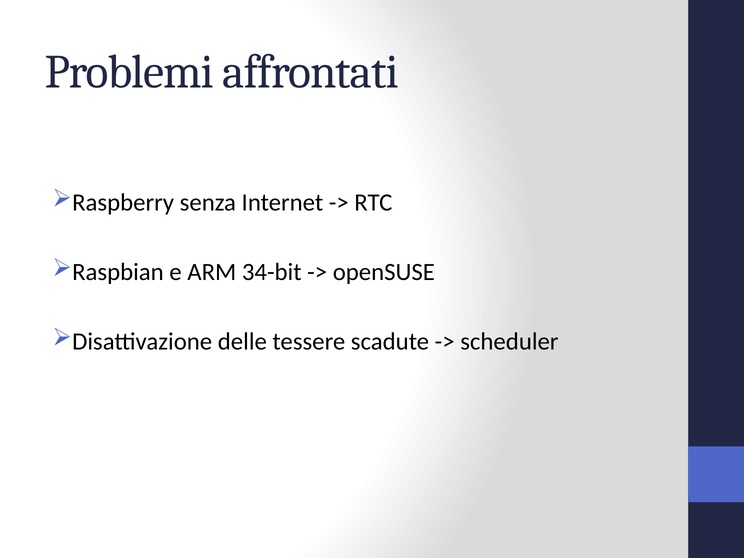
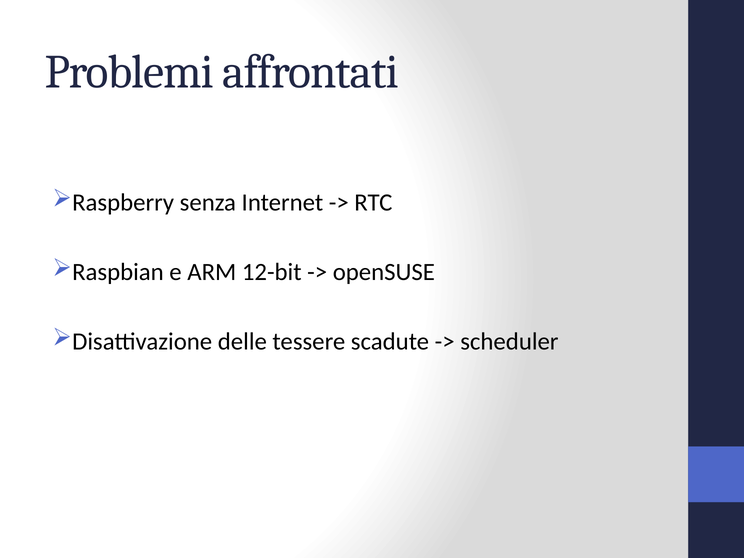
34-bit: 34-bit -> 12-bit (272, 272)
